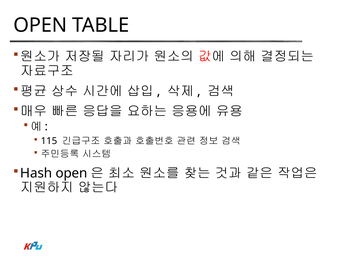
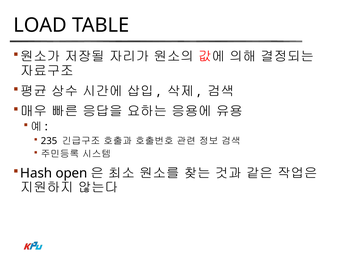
OPEN: OPEN -> LOAD (40, 25)
115: 115 -> 235 (49, 141)
